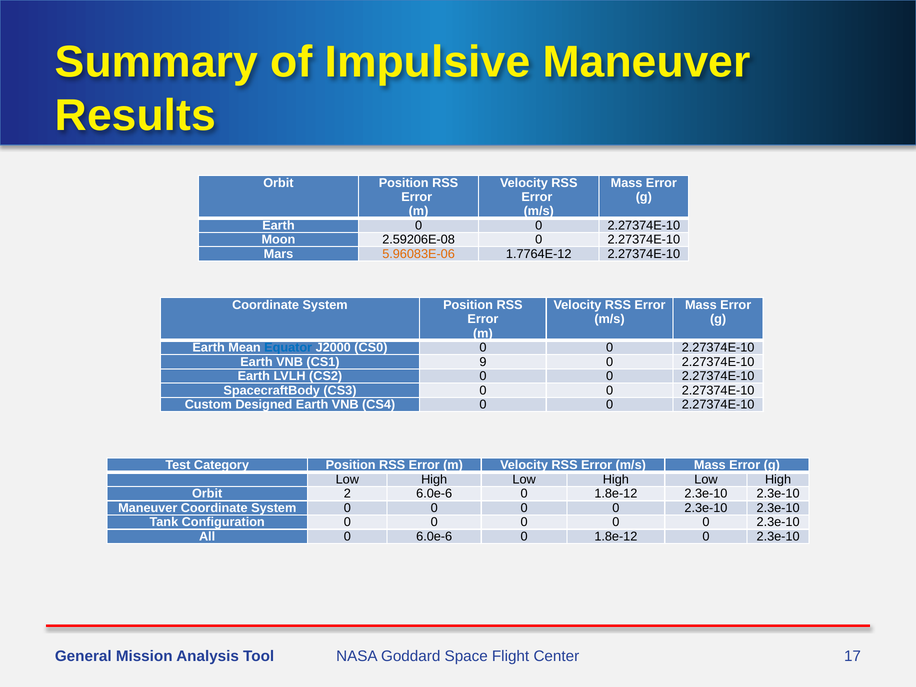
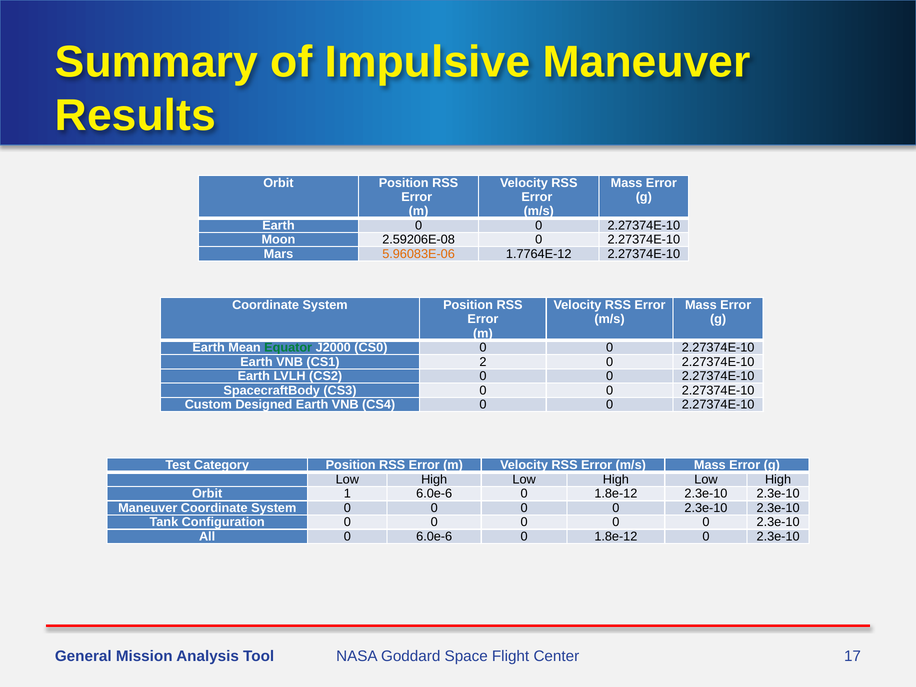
Equator colour: blue -> green (288, 348)
9: 9 -> 2 (483, 362)
2: 2 -> 1 (347, 494)
